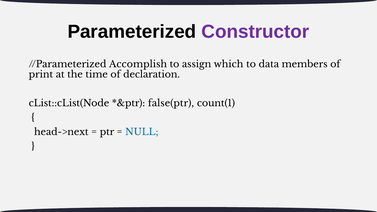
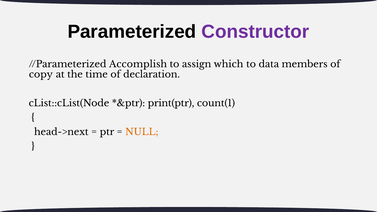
print: print -> copy (41, 74)
false(ptr: false(ptr -> print(ptr (171, 103)
NULL colour: blue -> orange (142, 132)
